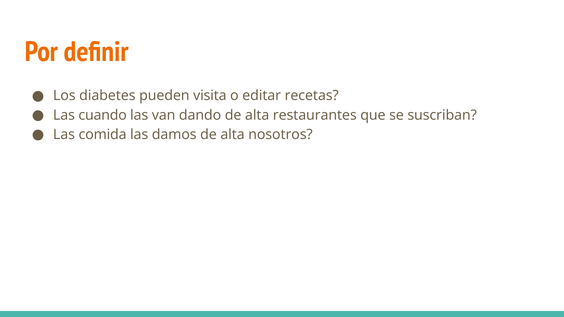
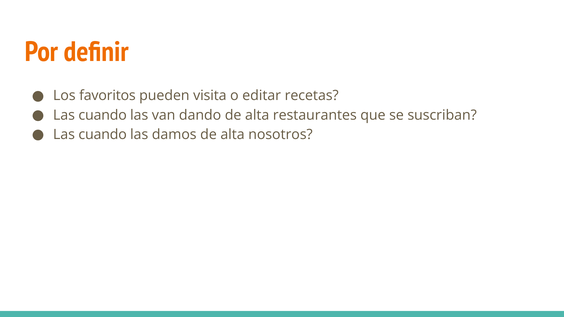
diabetes: diabetes -> favoritos (107, 96)
comida: comida -> cuando (103, 135)
